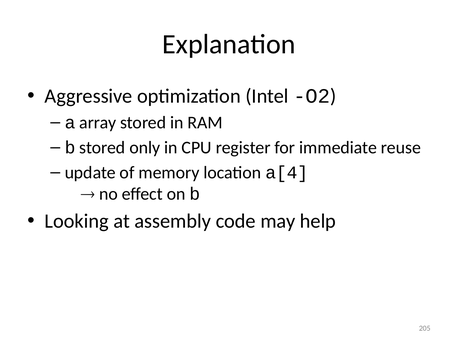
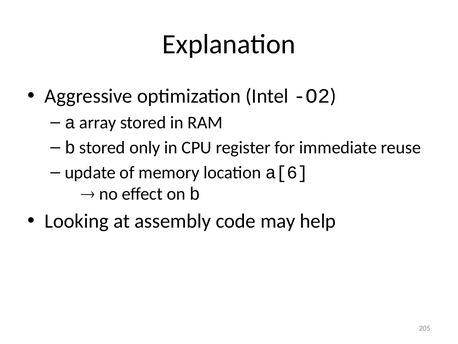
a[4: a[4 -> a[6 (287, 172)
